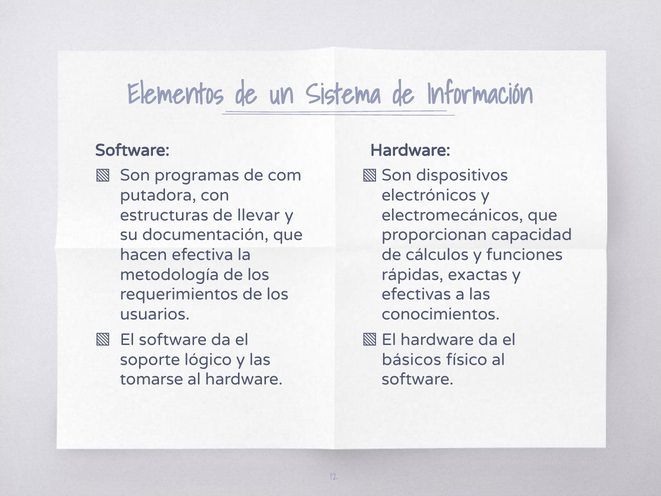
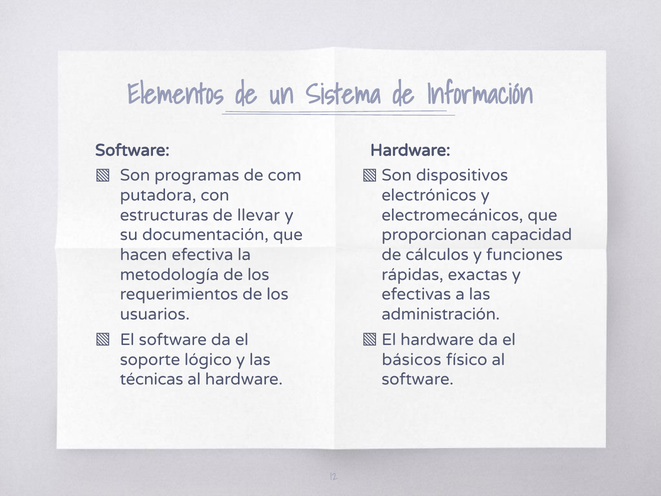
conocimientos: conocimientos -> administración (441, 314)
tomarse: tomarse -> técnicas (152, 379)
